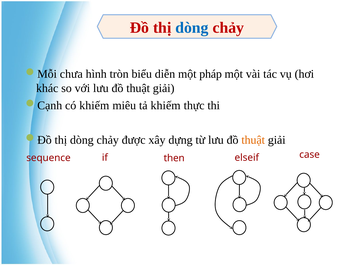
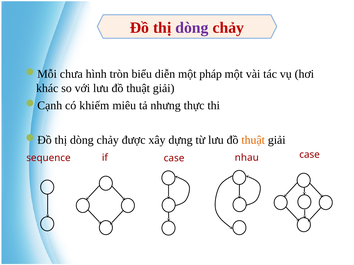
dòng colour: blue -> purple (192, 28)
tả khiếm: khiếm -> nhưng (166, 106)
elseif: elseif -> nhau (247, 158)
then: then -> case (174, 158)
